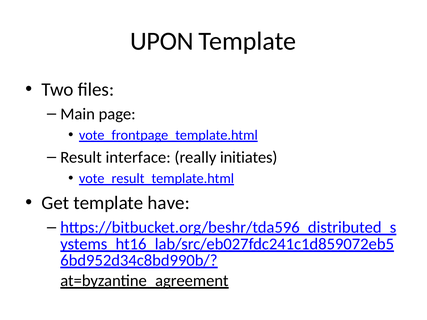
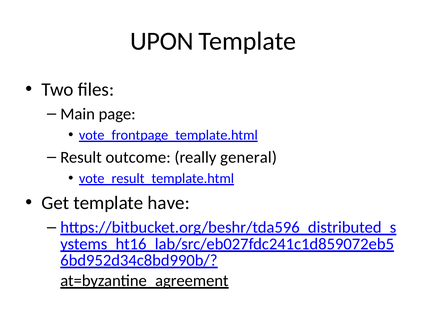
interface: interface -> outcome (138, 158)
initiates: initiates -> general (249, 158)
